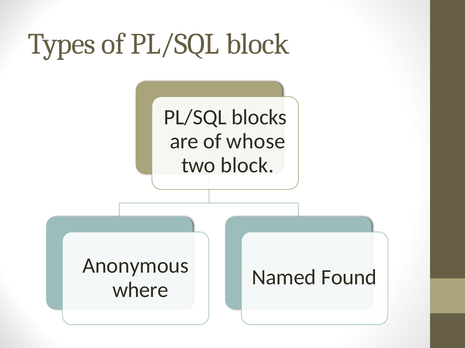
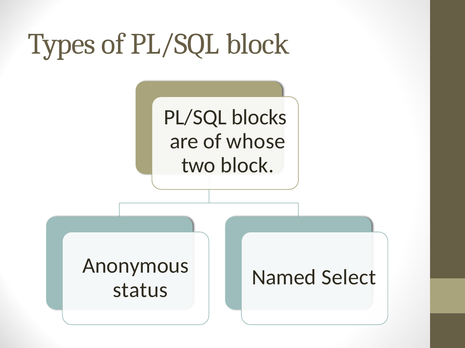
Found: Found -> Select (349, 278)
where: where -> status (140, 290)
